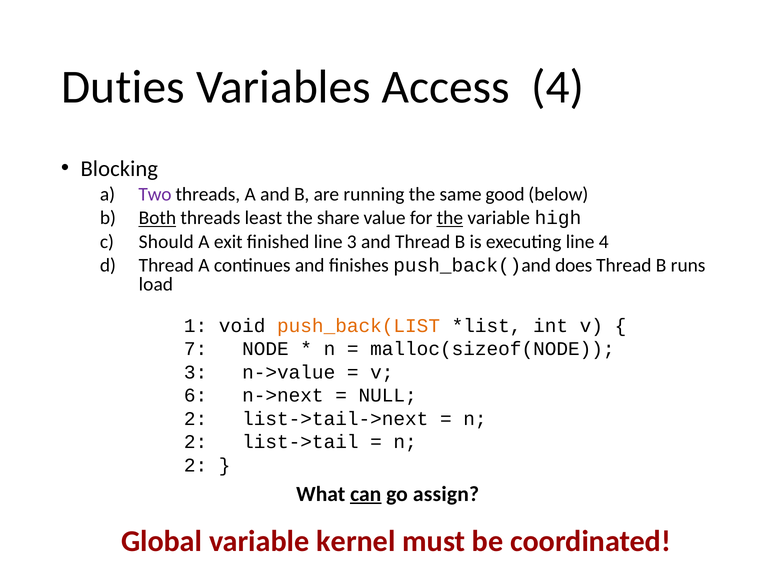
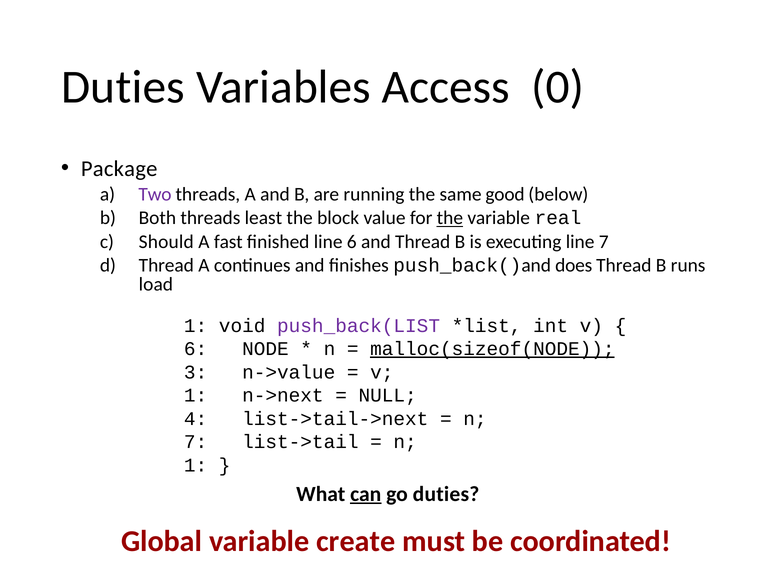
Access 4: 4 -> 0 (558, 87)
Blocking: Blocking -> Package (119, 169)
Both underline: present -> none (157, 218)
share: share -> block (338, 218)
high: high -> real (558, 218)
exit: exit -> fast (228, 242)
line 3: 3 -> 6 (352, 242)
line 4: 4 -> 7 (604, 242)
push_back(LIST colour: orange -> purple (359, 326)
7: 7 -> 6 (196, 349)
malloc(sizeof(NODE underline: none -> present (492, 349)
6: 6 -> 1 (196, 395)
2: 2 -> 4 (196, 419)
2: 2 -> 7 (196, 442)
2: 2 -> 1 (196, 465)
go assign: assign -> duties (446, 494)
kernel: kernel -> create (356, 541)
